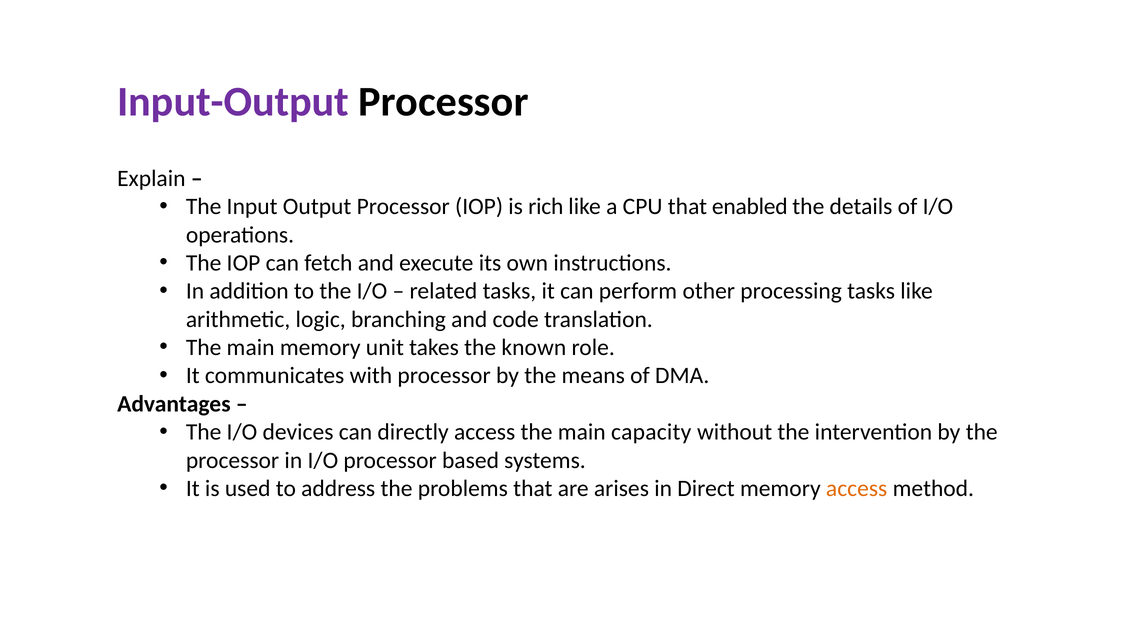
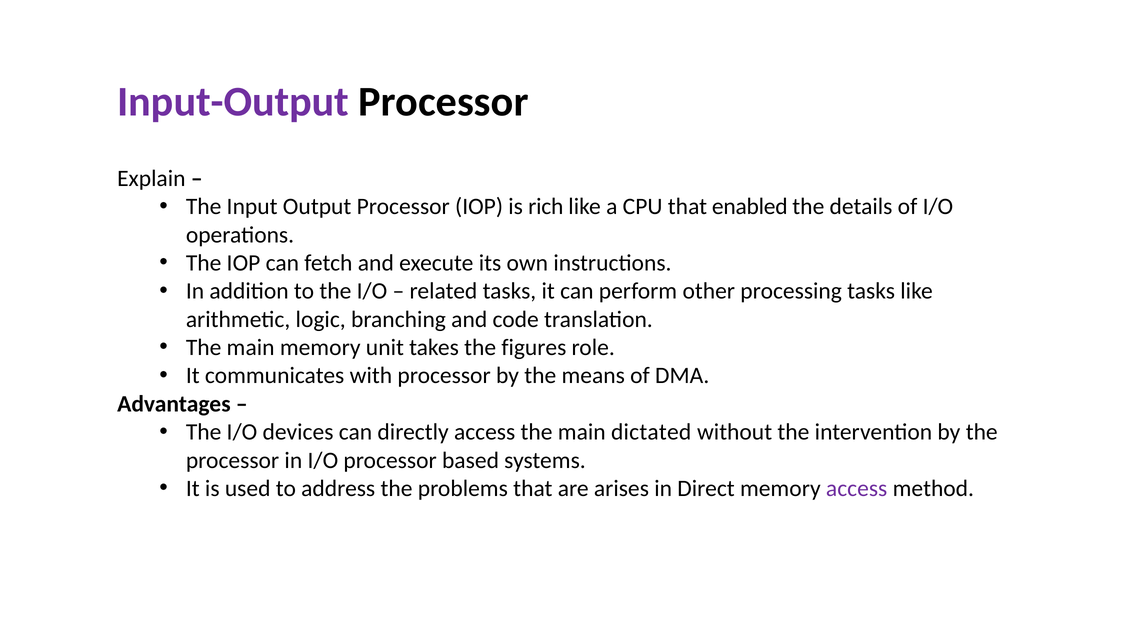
known: known -> figures (534, 348)
capacity: capacity -> dictated (651, 432)
access colour: orange -> purple (857, 489)
